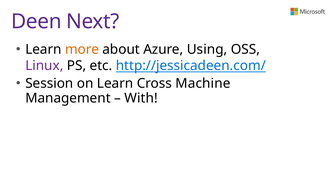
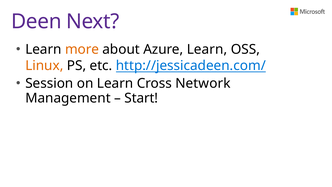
Azure Using: Using -> Learn (207, 49)
Linux colour: purple -> orange (44, 66)
Machine: Machine -> Network (203, 83)
With: With -> Start (141, 98)
